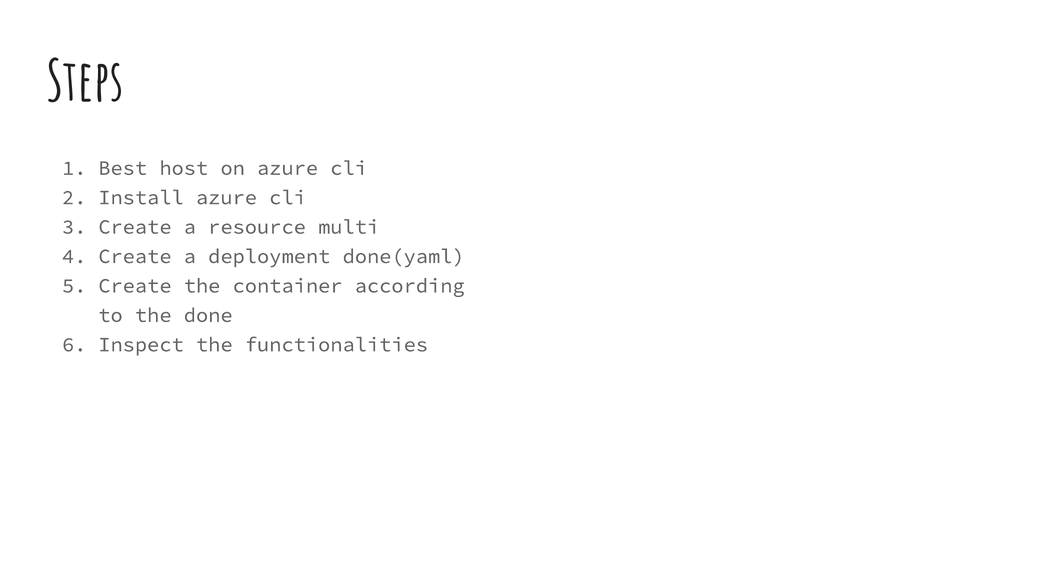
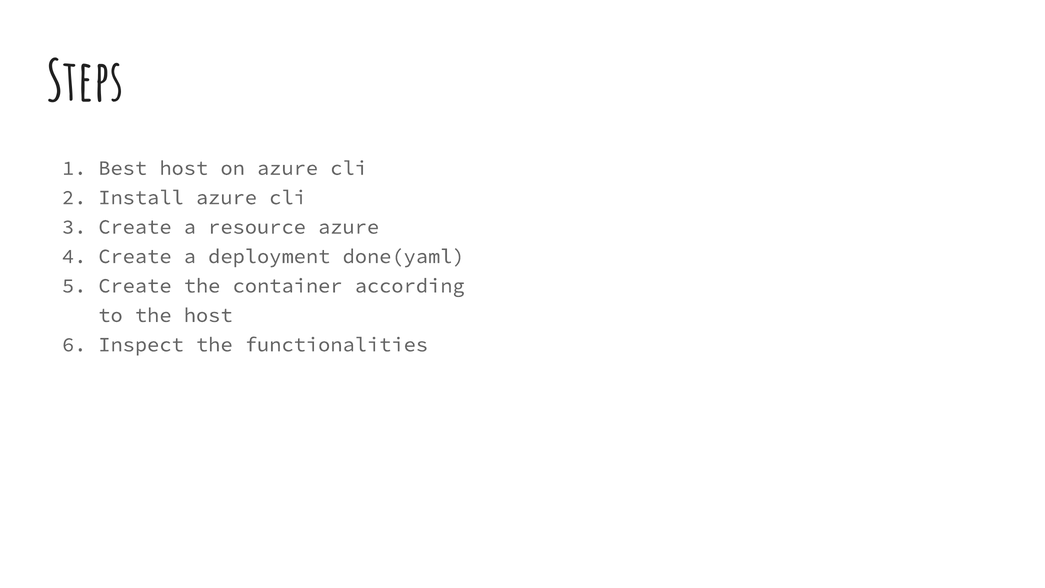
resource multi: multi -> azure (349, 227)
the done: done -> host (208, 315)
